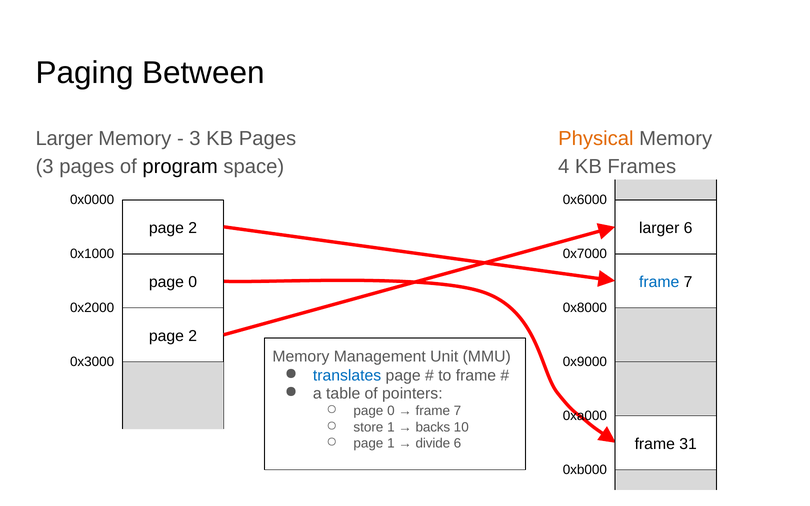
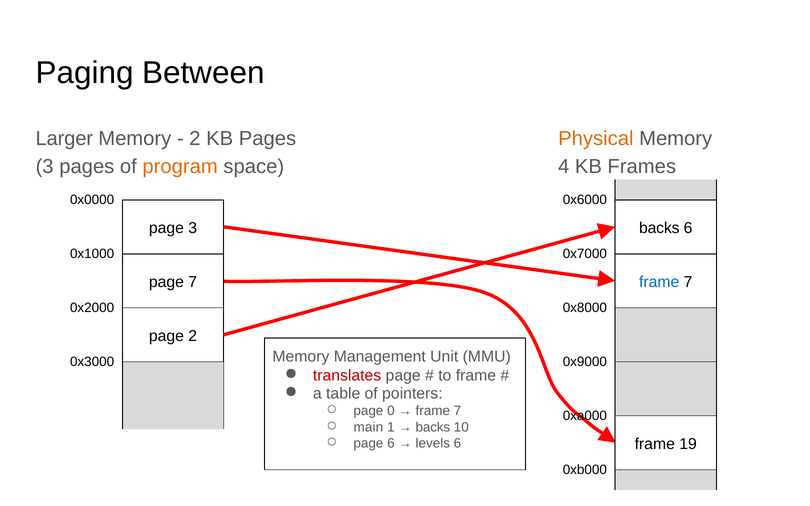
3: 3 -> 2 (195, 139)
program colour: black -> orange (180, 167)
2: 2 -> 3 (193, 228)
larger: larger -> backs (659, 228)
0: 0 -> 7 (193, 282)
translates colour: blue -> red (347, 376)
store: store -> main (368, 427)
page 1: 1 -> 6 (391, 444)
divide: divide -> levels (433, 444)
31: 31 -> 19 (688, 444)
